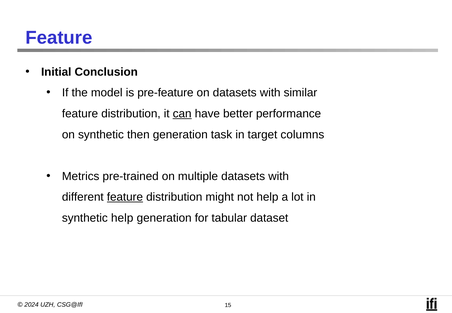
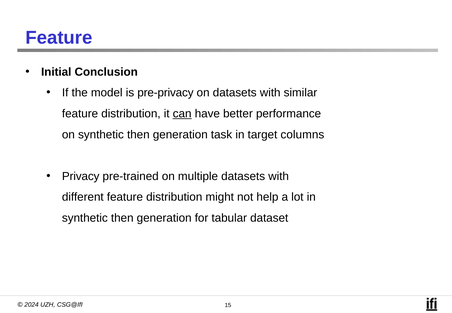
pre-feature: pre-feature -> pre-privacy (165, 93)
Metrics: Metrics -> Privacy (81, 176)
feature underline: present -> none (125, 197)
help: help -> then (122, 218)
